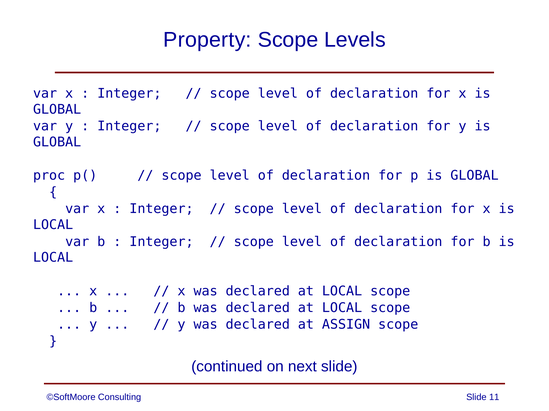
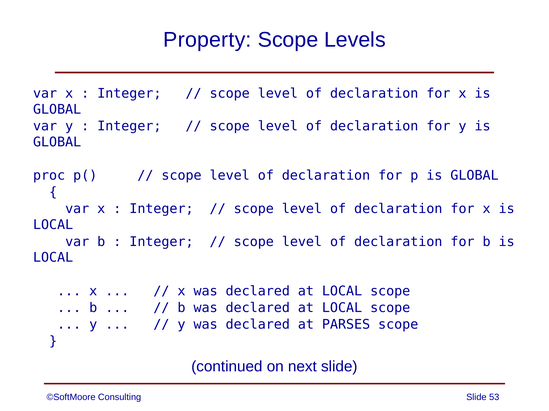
ASSIGN: ASSIGN -> PARSES (346, 325)
11: 11 -> 53 (494, 398)
